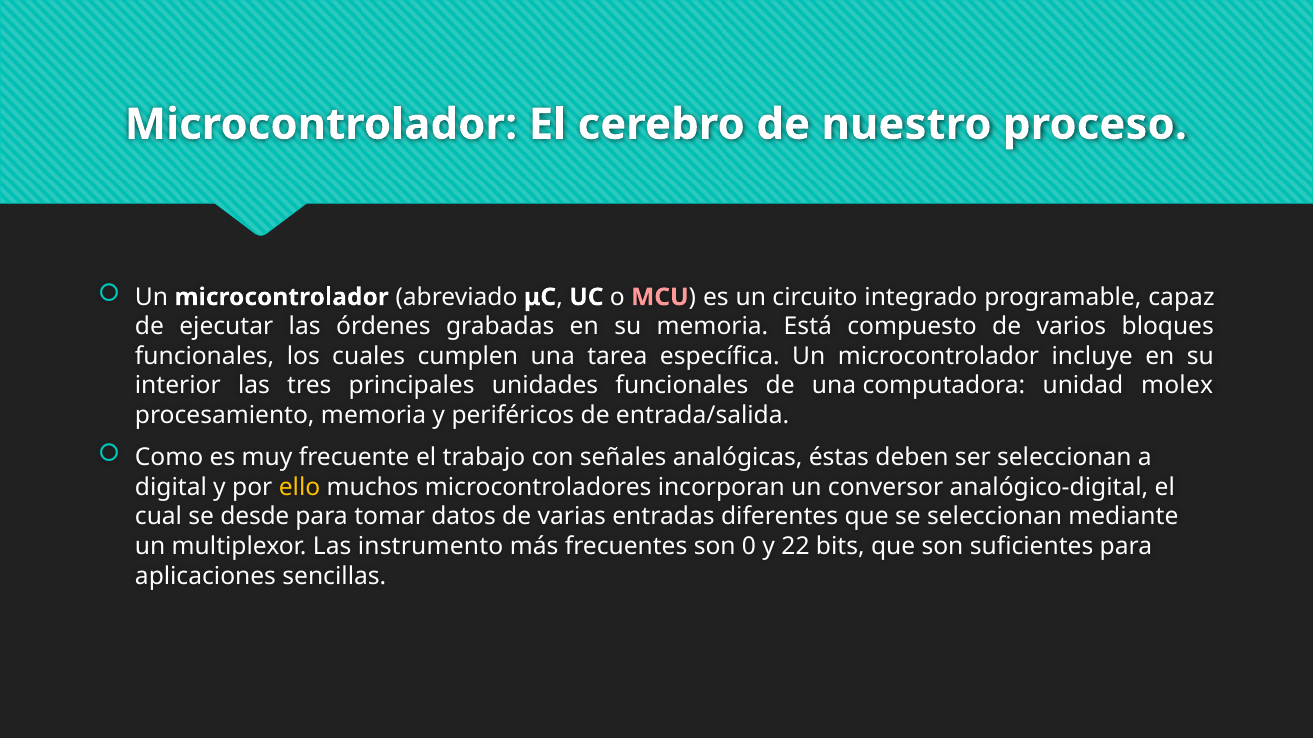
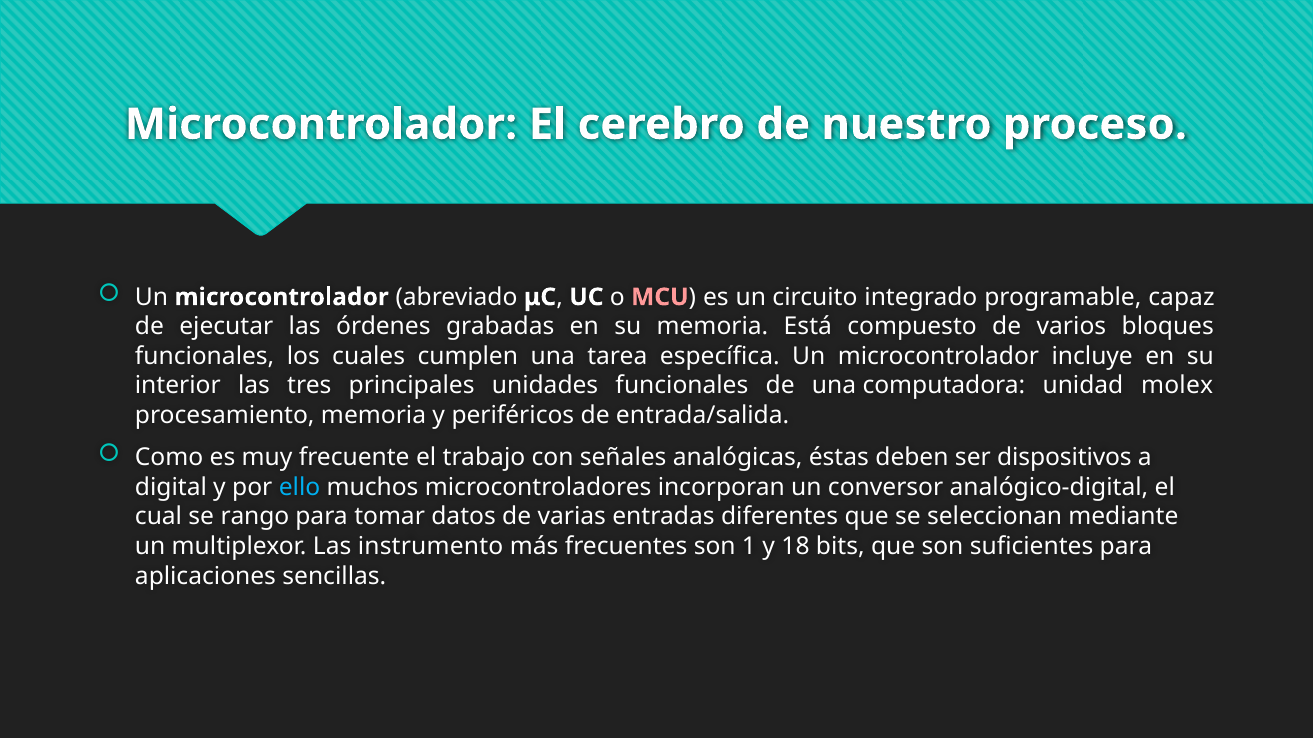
ser seleccionan: seleccionan -> dispositivos (1064, 458)
ello colour: yellow -> light blue (300, 488)
desde: desde -> rango (255, 517)
0: 0 -> 1 (749, 547)
22: 22 -> 18 (796, 547)
